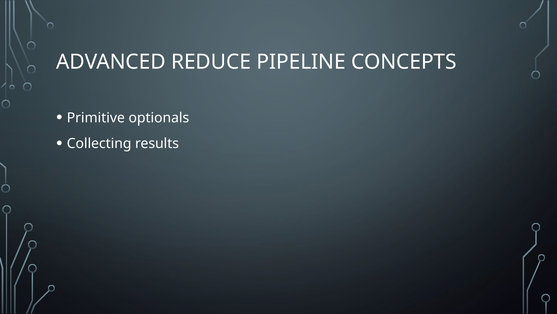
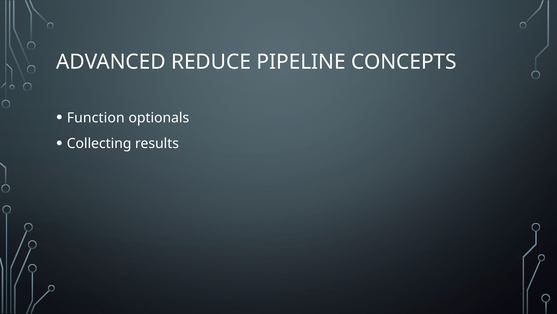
Primitive: Primitive -> Function (96, 118)
